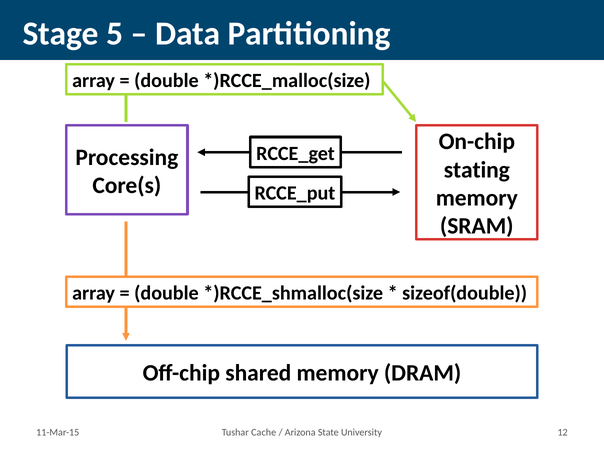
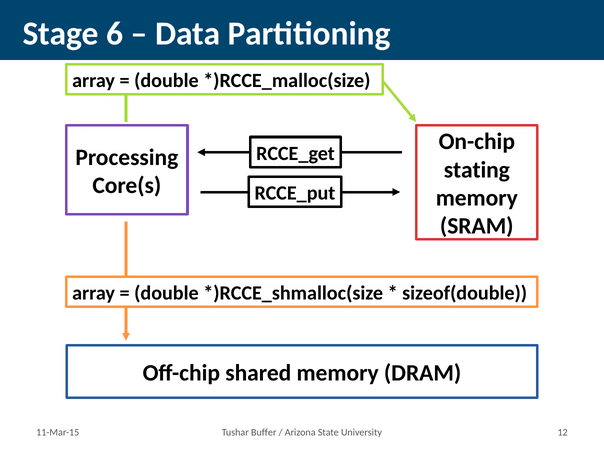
5: 5 -> 6 (115, 34)
Cache: Cache -> Buffer (264, 433)
